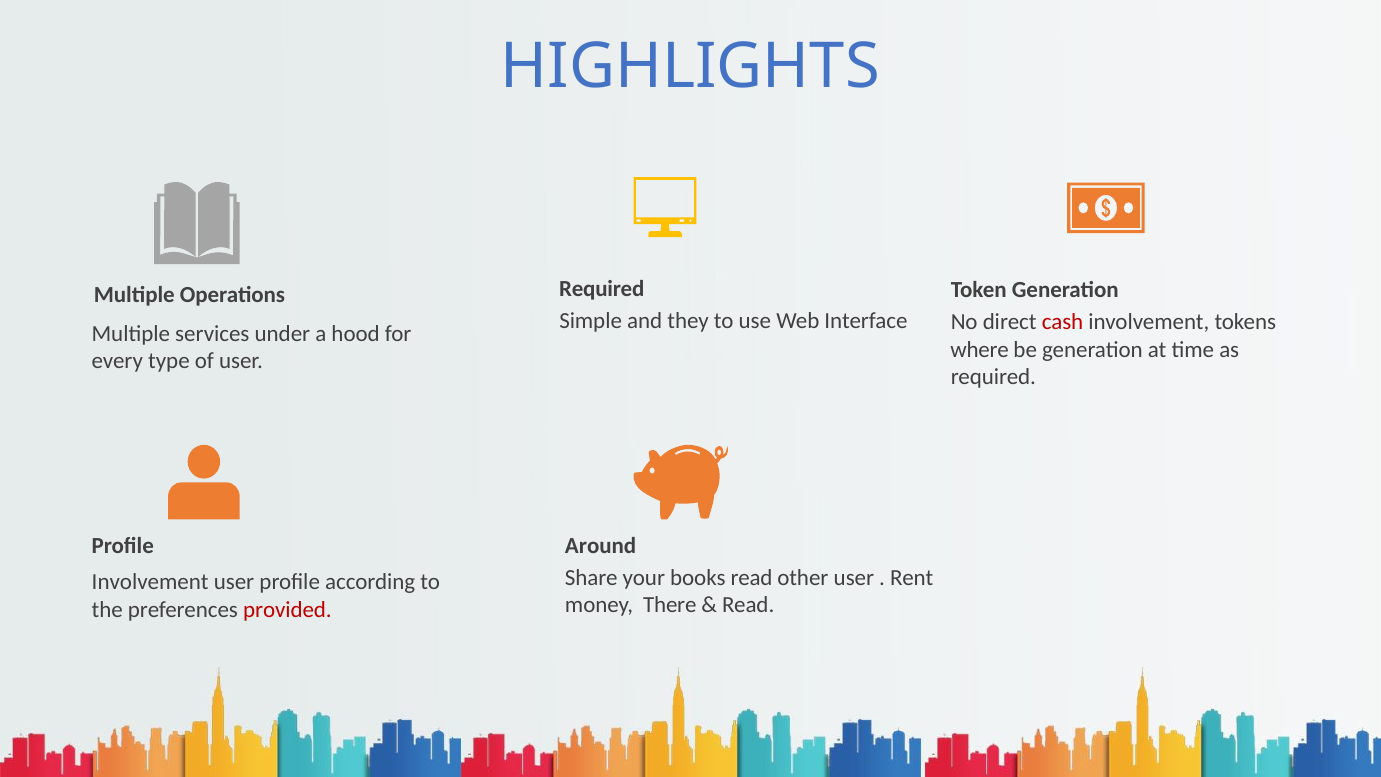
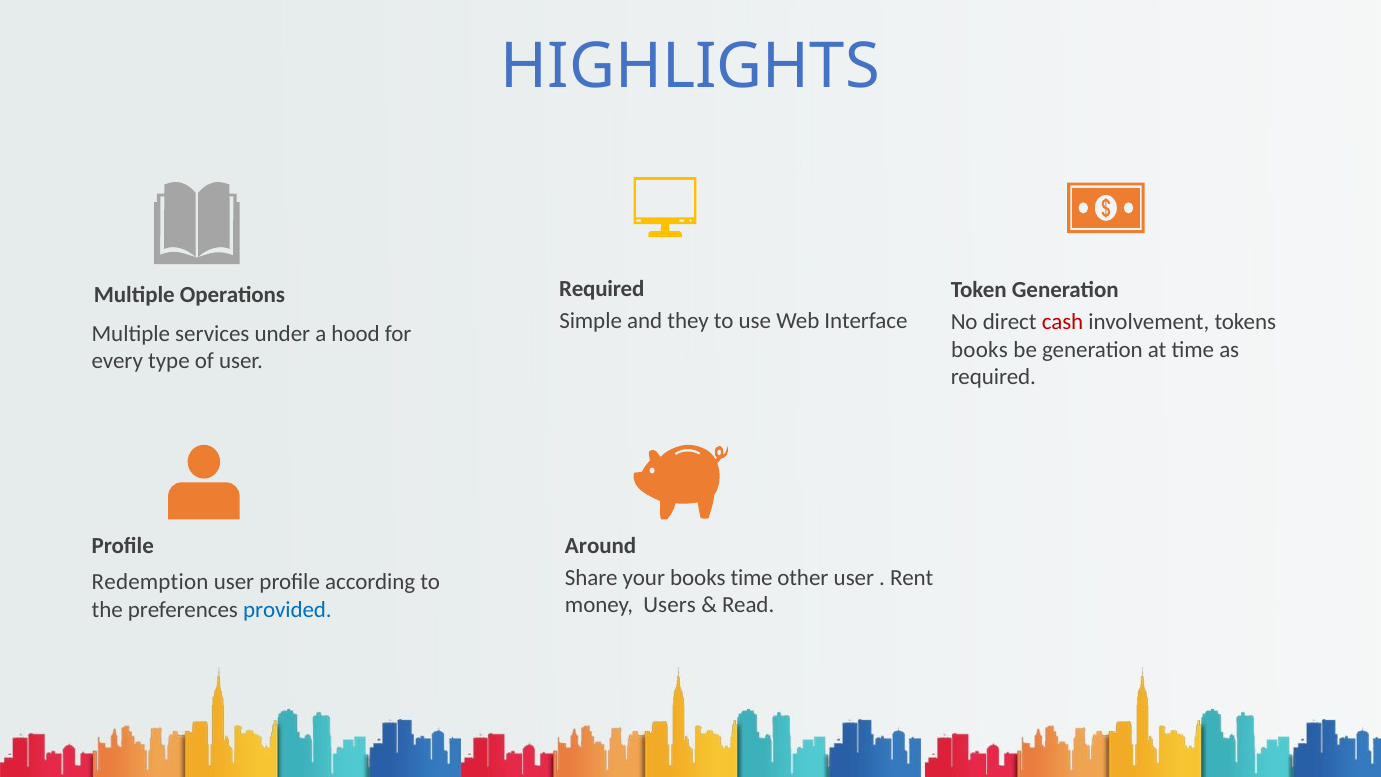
where: where -> books (979, 350)
books read: read -> time (752, 577)
Involvement: Involvement -> Redemption (150, 582)
There: There -> Users (670, 605)
provided colour: red -> blue (287, 610)
